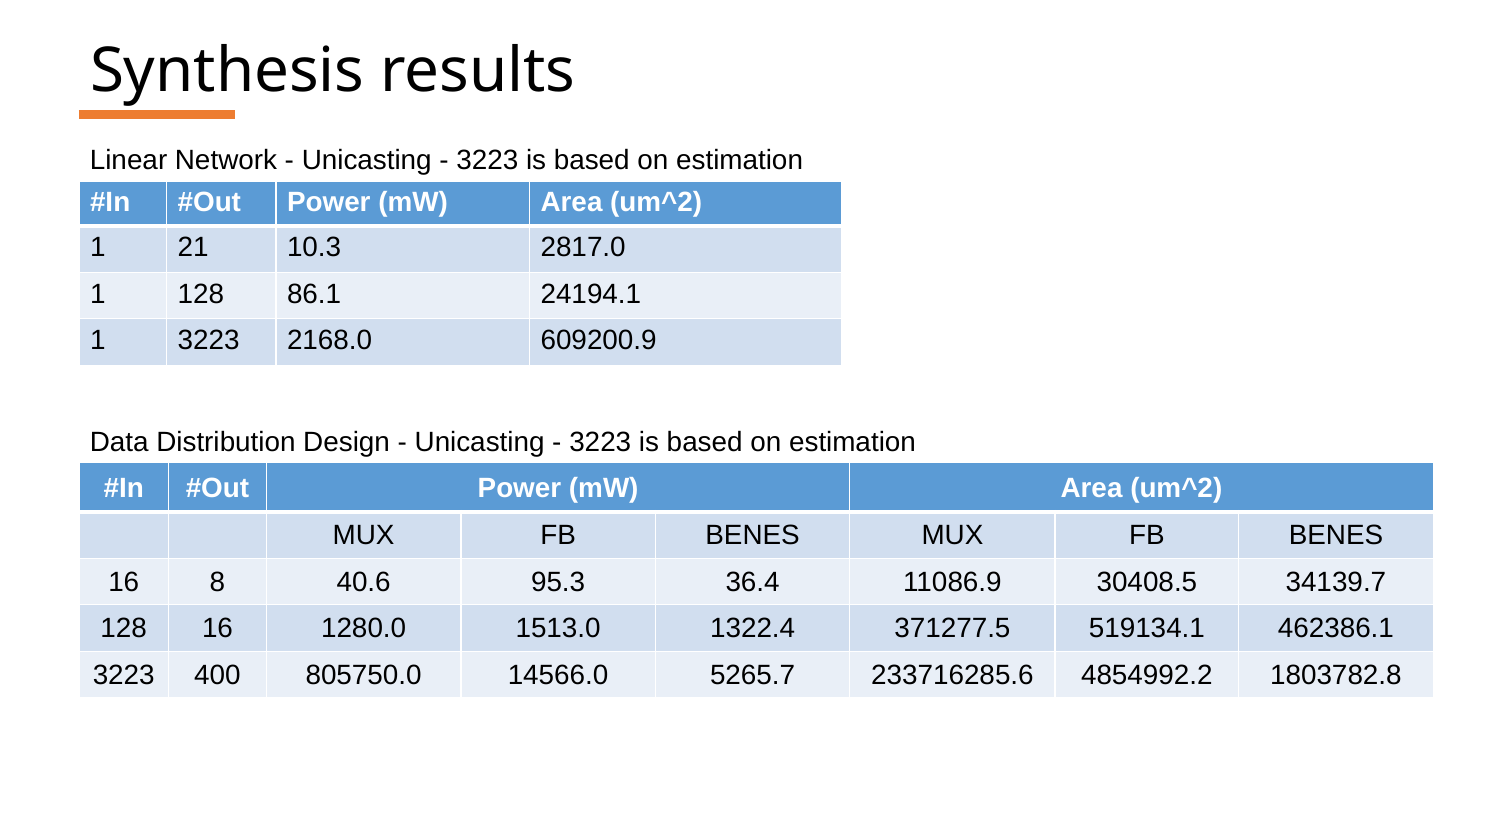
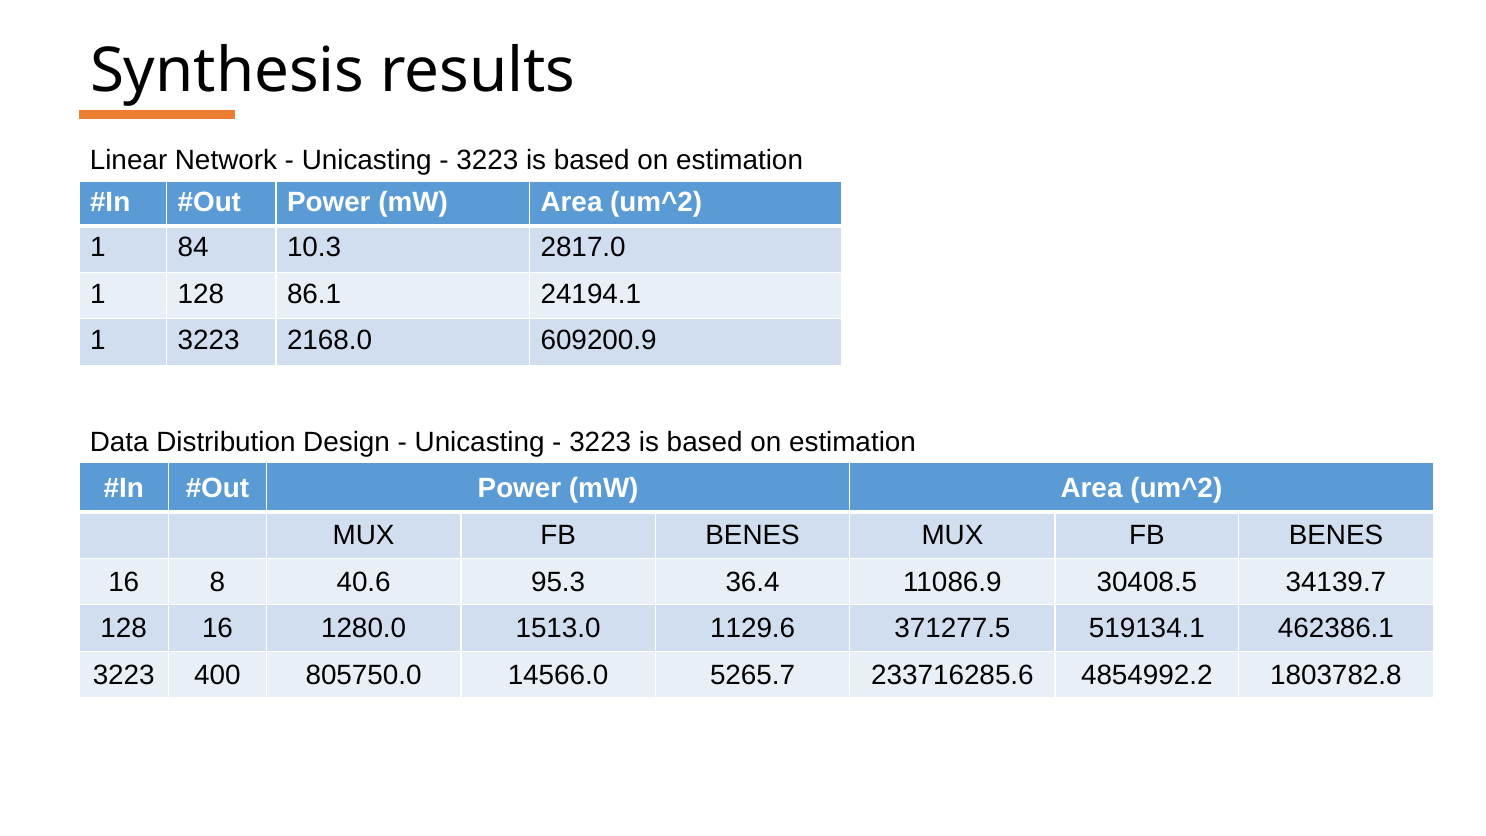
21: 21 -> 84 (193, 247)
1322.4: 1322.4 -> 1129.6 (753, 628)
